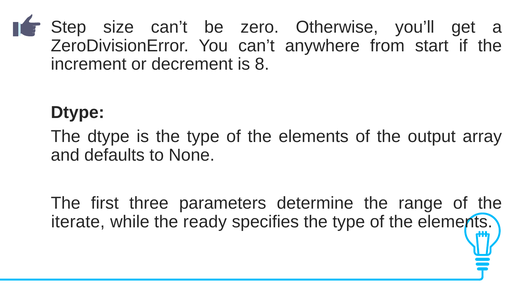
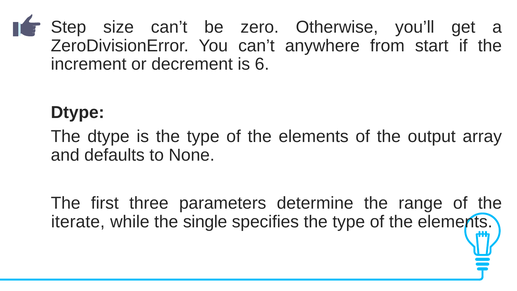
8: 8 -> 6 (262, 64)
ready: ready -> single (205, 222)
